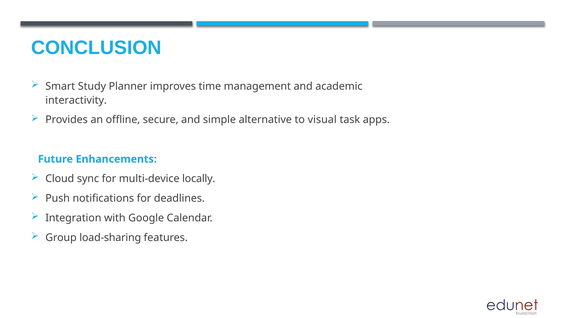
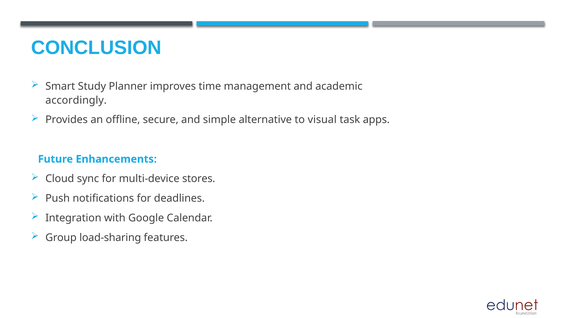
interactivity: interactivity -> accordingly (76, 100)
locally: locally -> stores (199, 179)
